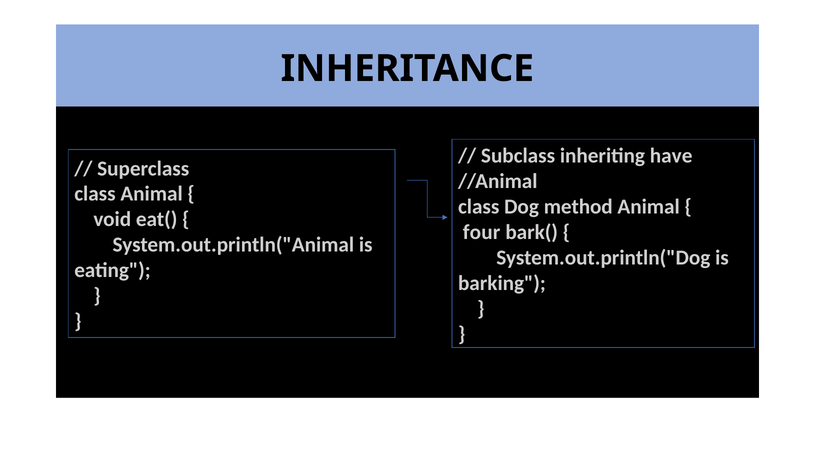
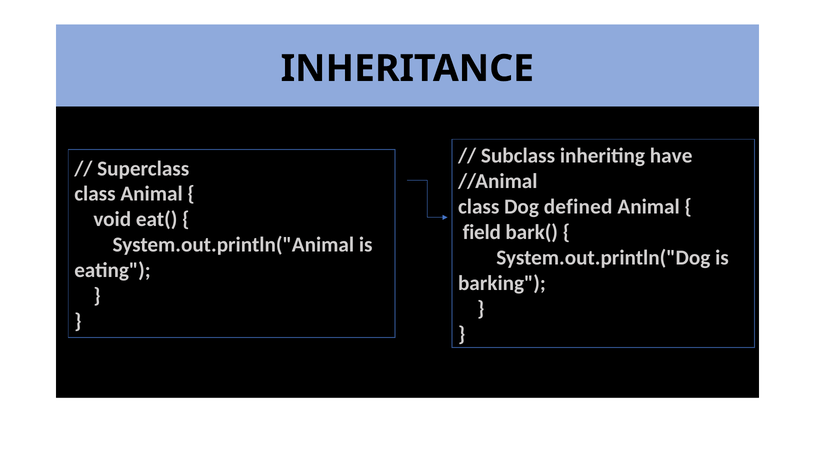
method: method -> defined (578, 206)
four: four -> field (482, 232)
